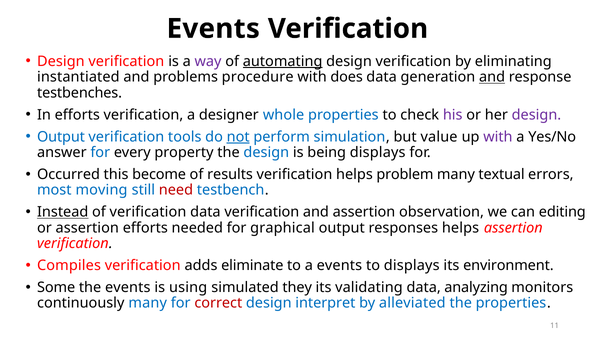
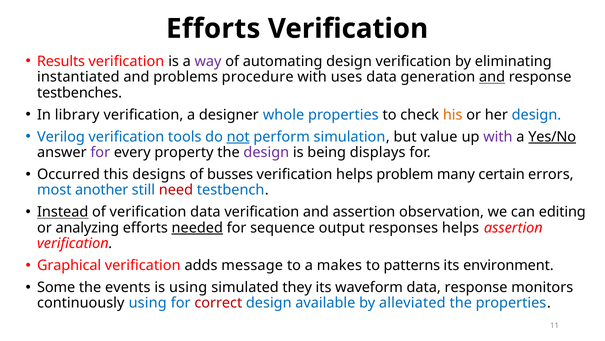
Events: Events -> Efforts (213, 29)
Design: Design -> Results (61, 61)
automating underline: present -> none (283, 61)
does: does -> uses (346, 77)
In efforts: efforts -> library (77, 114)
his colour: purple -> orange (453, 114)
design colour: purple -> blue (536, 114)
Output: Output -> Verilog (61, 136)
Yes/No underline: none -> present (552, 136)
for colour: blue -> purple (100, 152)
design colour: blue -> purple (266, 152)
become: become -> designs (159, 174)
results: results -> busses (230, 174)
textual: textual -> certain (502, 174)
moving: moving -> another (102, 190)
or assertion: assertion -> analyzing (87, 227)
needed underline: none -> present (197, 227)
graphical: graphical -> sequence (283, 227)
Compiles: Compiles -> Graphical (69, 265)
eliminate: eliminate -> message (252, 265)
a events: events -> makes (339, 265)
to displays: displays -> patterns (412, 265)
validating: validating -> waveform (369, 287)
data analyzing: analyzing -> response (476, 287)
continuously many: many -> using (148, 302)
interpret: interpret -> available (325, 302)
